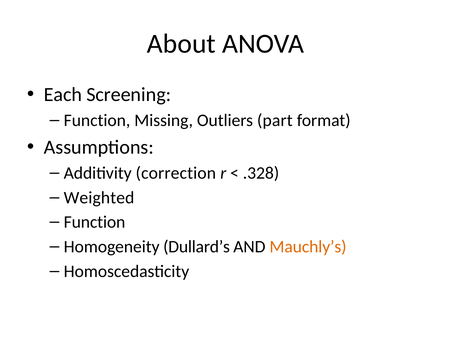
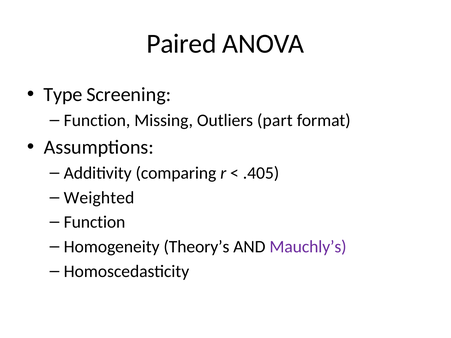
About: About -> Paired (181, 44)
Each: Each -> Type (63, 95)
correction: correction -> comparing (176, 173)
.328: .328 -> .405 (261, 173)
Dullard’s: Dullard’s -> Theory’s (196, 247)
Mauchly’s colour: orange -> purple (308, 247)
